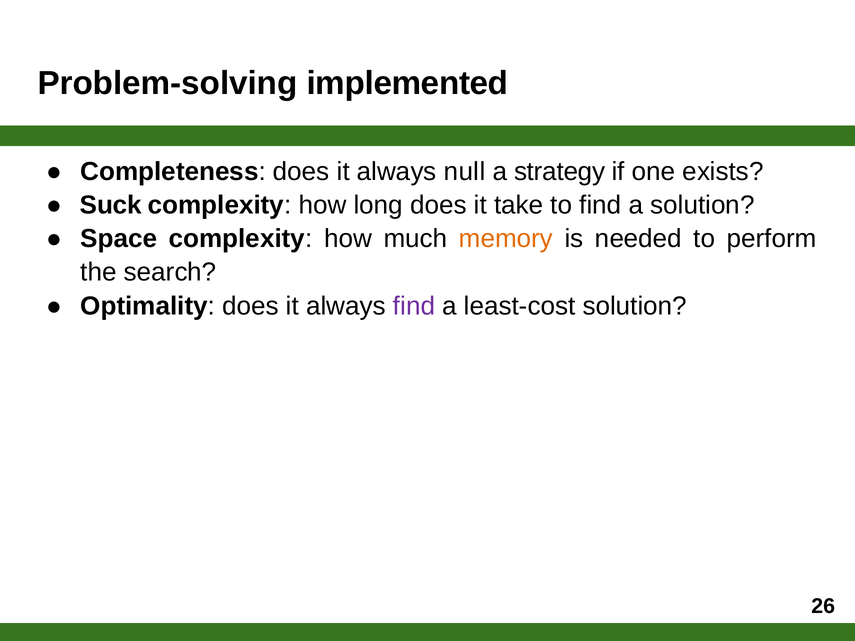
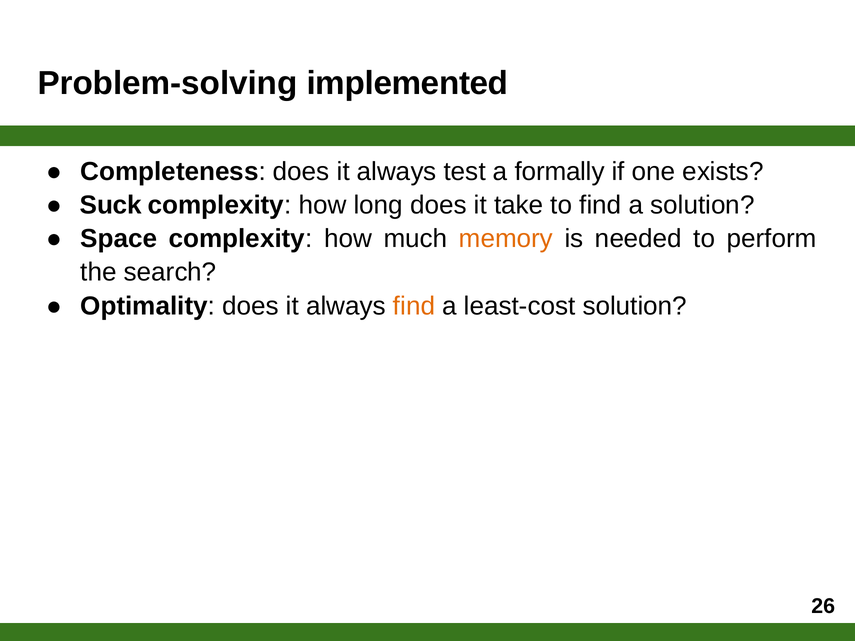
null: null -> test (465, 172)
strategy: strategy -> formally (560, 172)
find colour: purple -> orange (414, 306)
